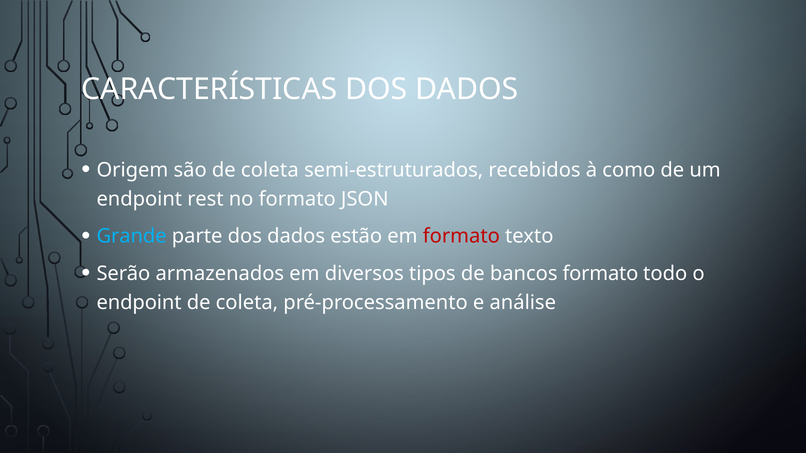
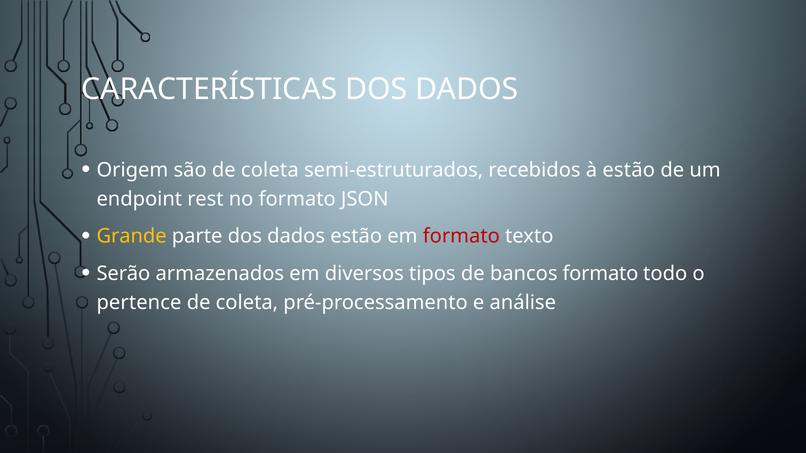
à como: como -> estão (629, 170)
Grande colour: light blue -> yellow (132, 236)
endpoint: endpoint -> pertence (139, 303)
